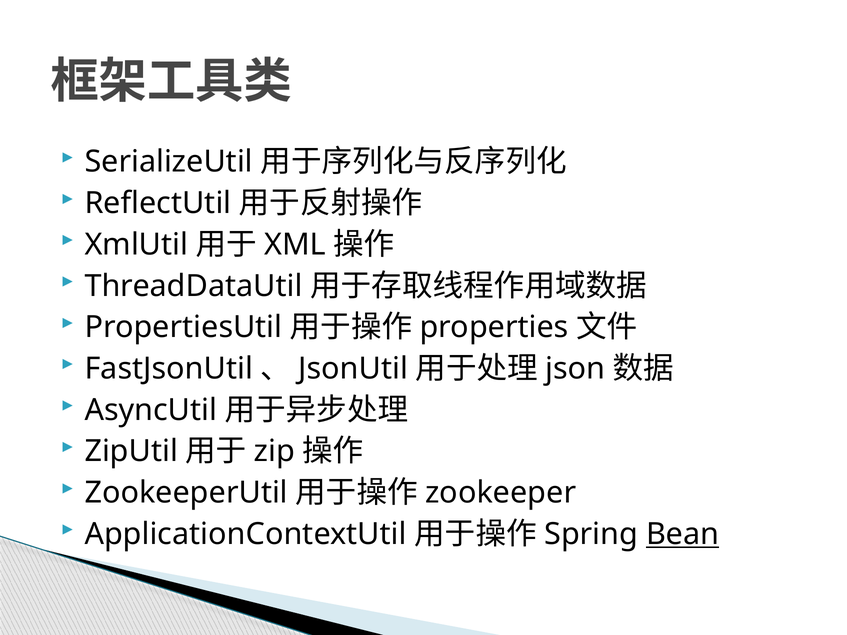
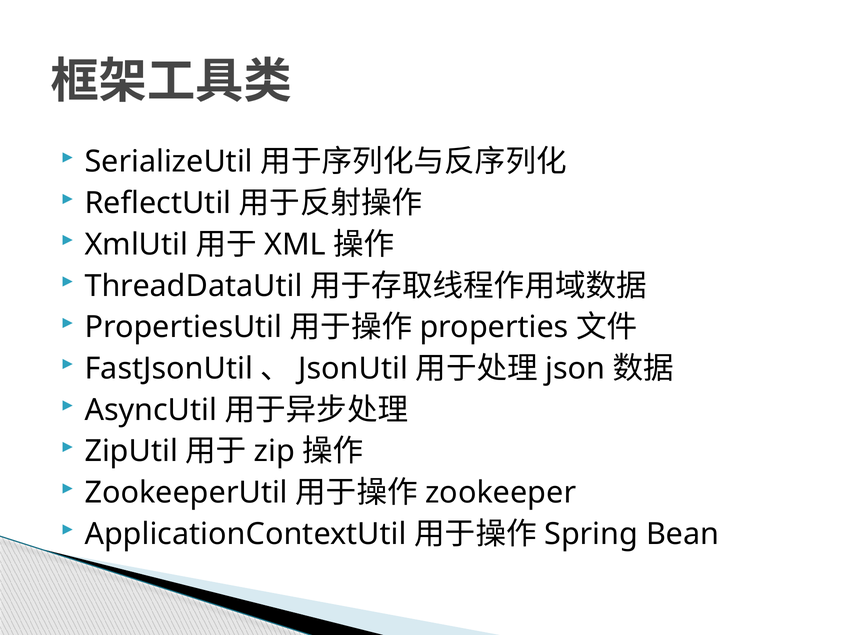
Bean underline: present -> none (683, 534)
